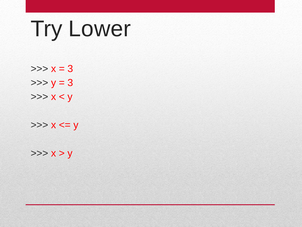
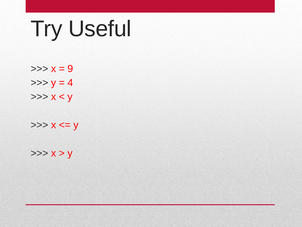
Lower: Lower -> Useful (100, 29)
3: 3 -> 9 (70, 69)
3: 3 -> 4 (70, 83)
